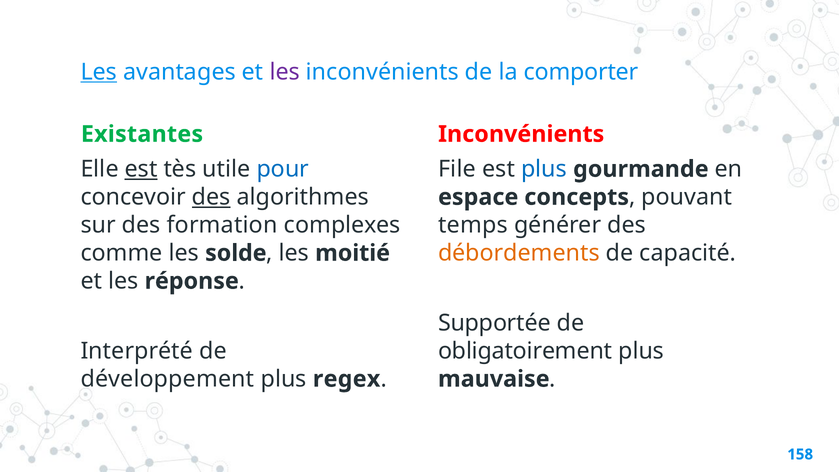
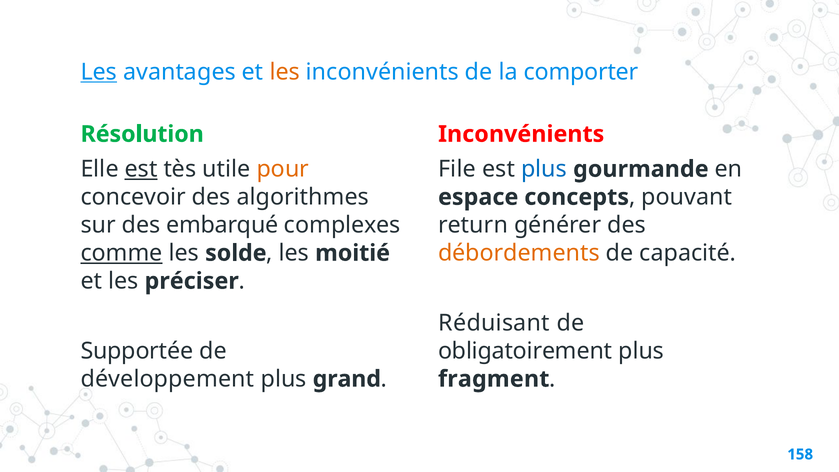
les colour: purple -> orange (285, 72)
Existantes: Existantes -> Résolution (142, 134)
pour colour: blue -> orange (283, 169)
des underline: present -> none (211, 197)
formation: formation -> embarqué (222, 225)
temps: temps -> return (473, 225)
comme underline: none -> present (122, 253)
réponse: réponse -> préciser (192, 281)
Supportée: Supportée -> Réduisant (494, 323)
Interprété: Interprété -> Supportée (137, 351)
regex: regex -> grand (347, 379)
mauvaise: mauvaise -> fragment (494, 379)
